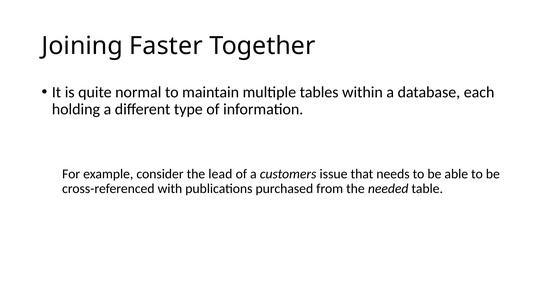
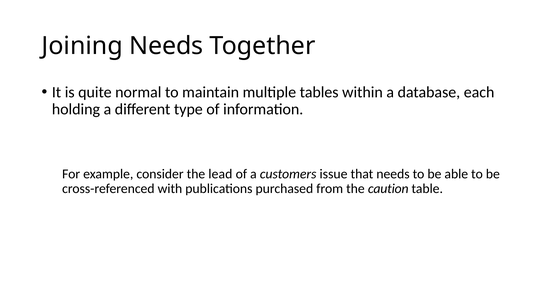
Joining Faster: Faster -> Needs (166, 46)
needed: needed -> caution (388, 189)
